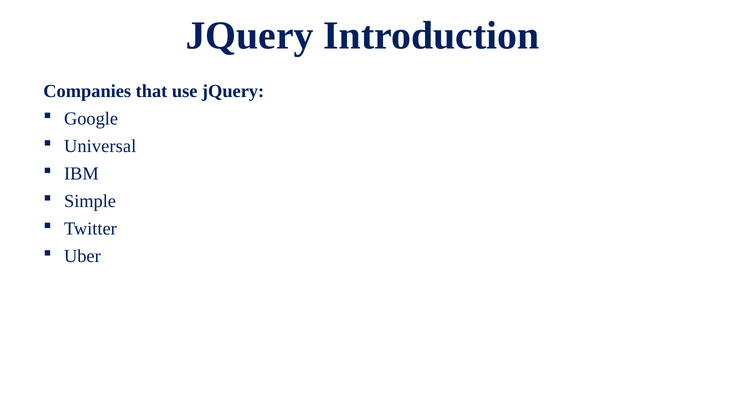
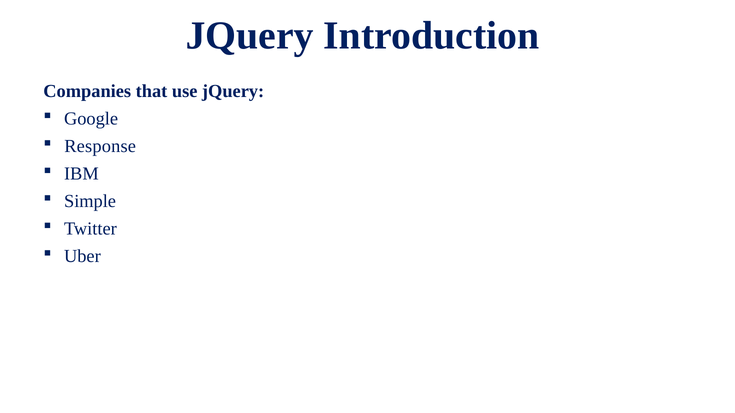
Universal: Universal -> Response (100, 147)
